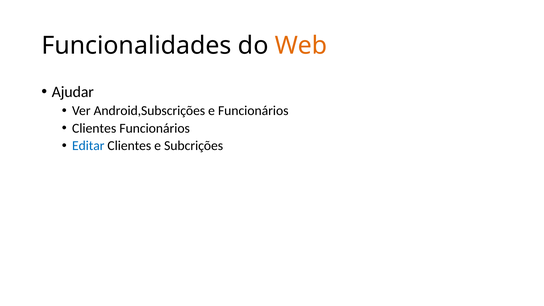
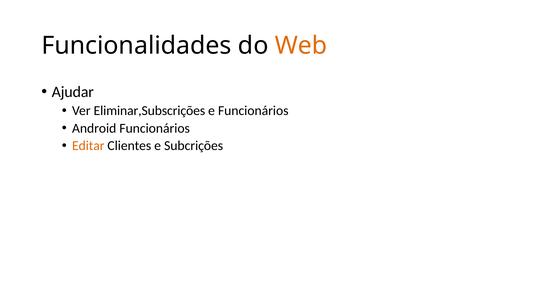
Android,Subscrições: Android,Subscrições -> Eliminar,Subscrições (149, 111)
Clientes: Clientes -> Android (94, 128)
Editar colour: blue -> orange (88, 146)
